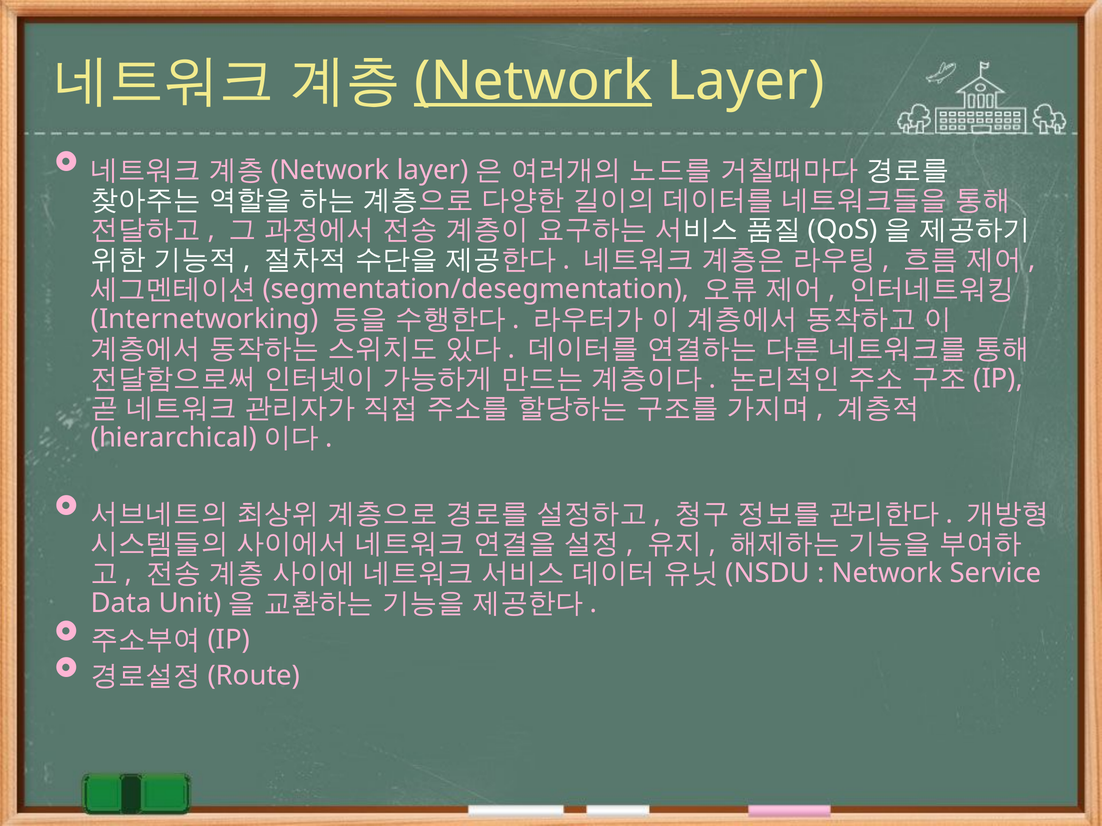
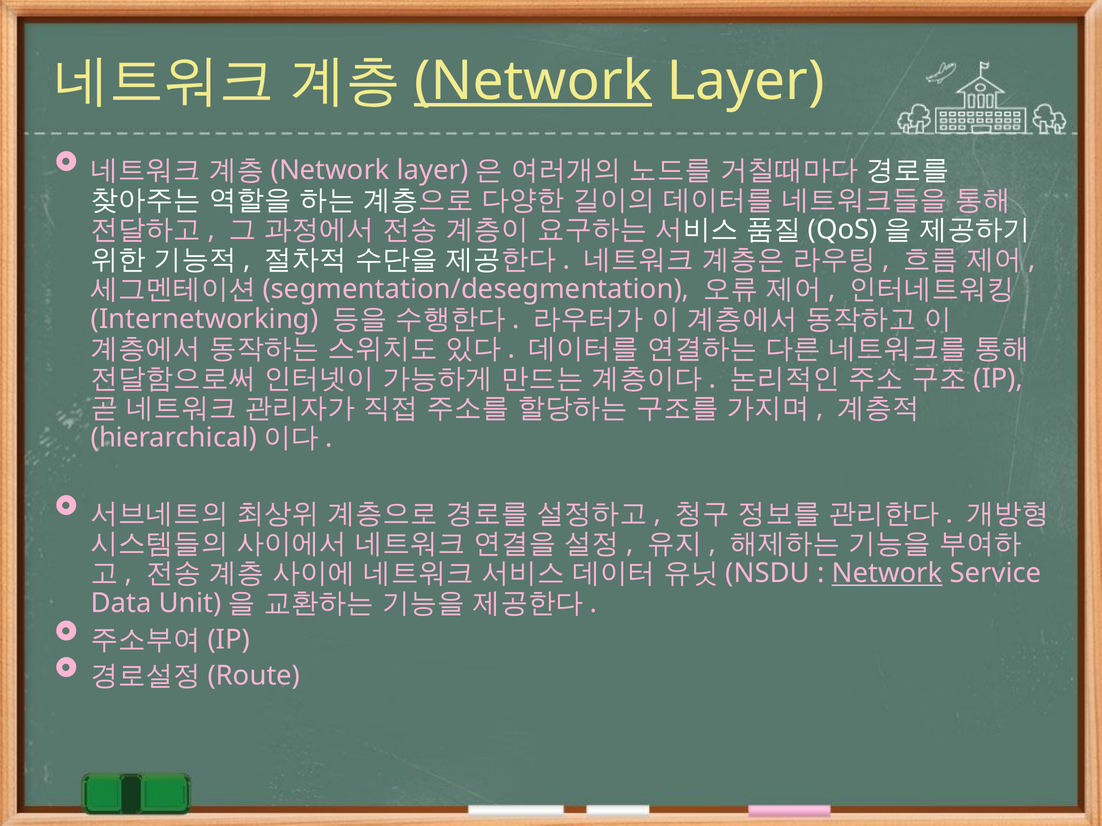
Network underline: none -> present (887, 574)
